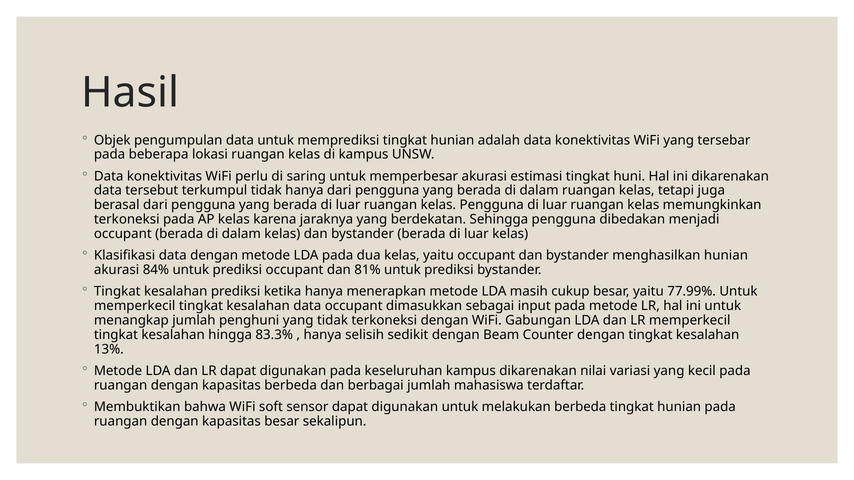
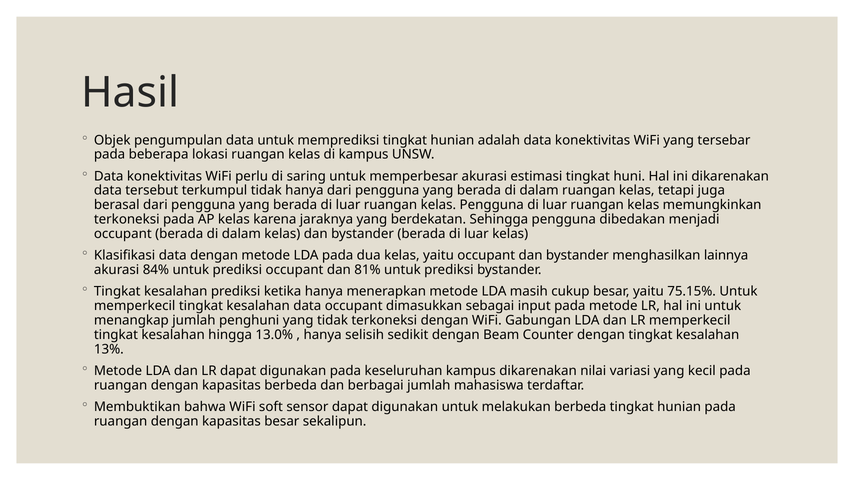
menghasilkan hunian: hunian -> lainnya (726, 256)
77.99%: 77.99% -> 75.15% (692, 292)
83.3%: 83.3% -> 13.0% (274, 335)
